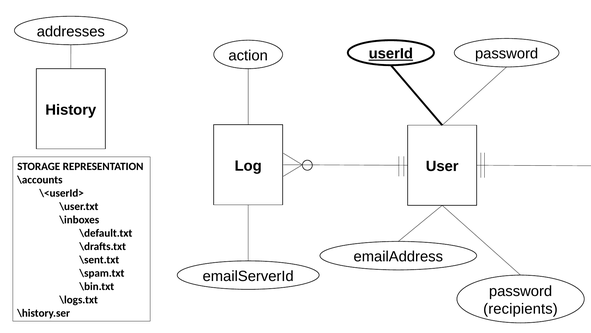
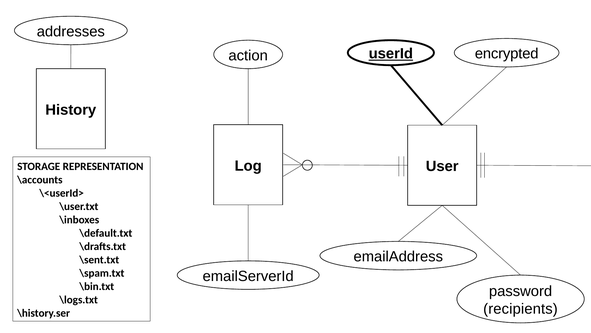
password: password -> encrypted (507, 54)
